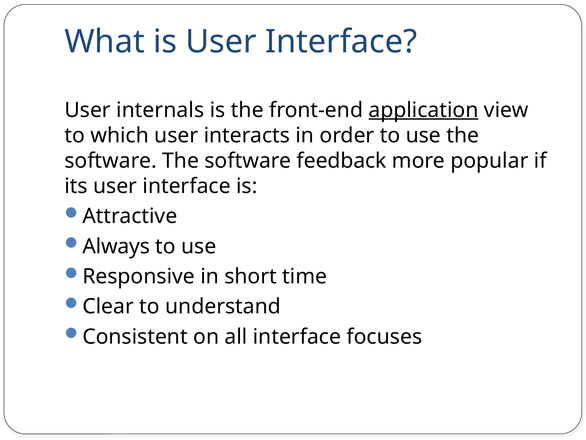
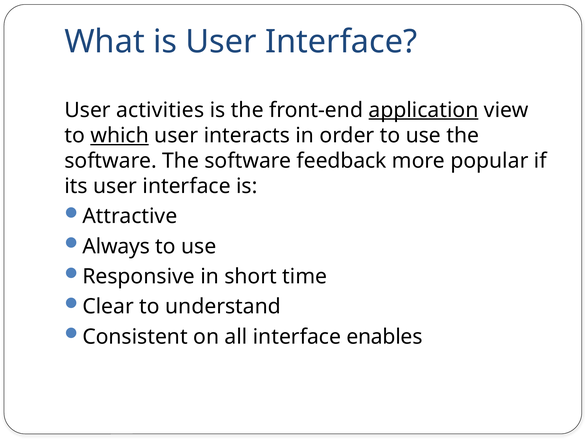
internals: internals -> activities (160, 110)
which underline: none -> present (120, 135)
focuses: focuses -> enables (384, 336)
